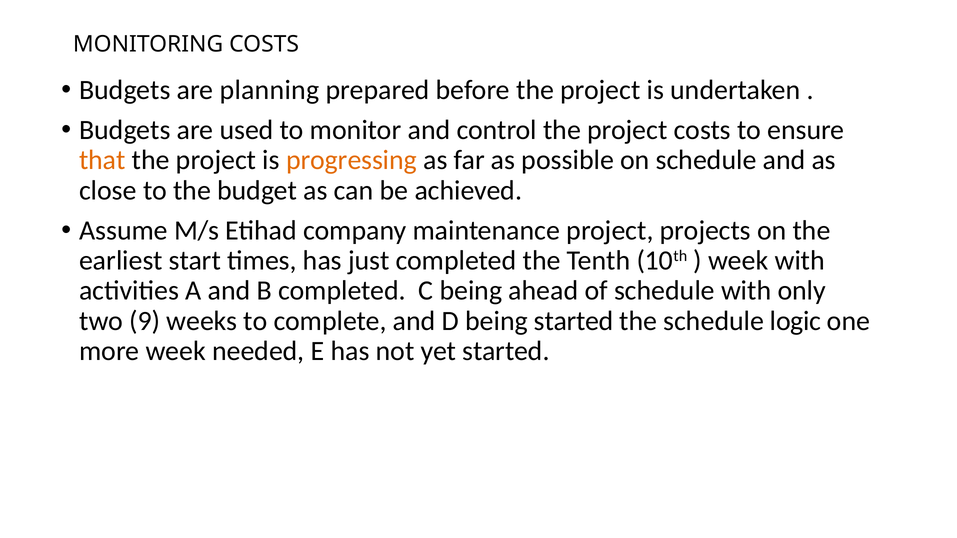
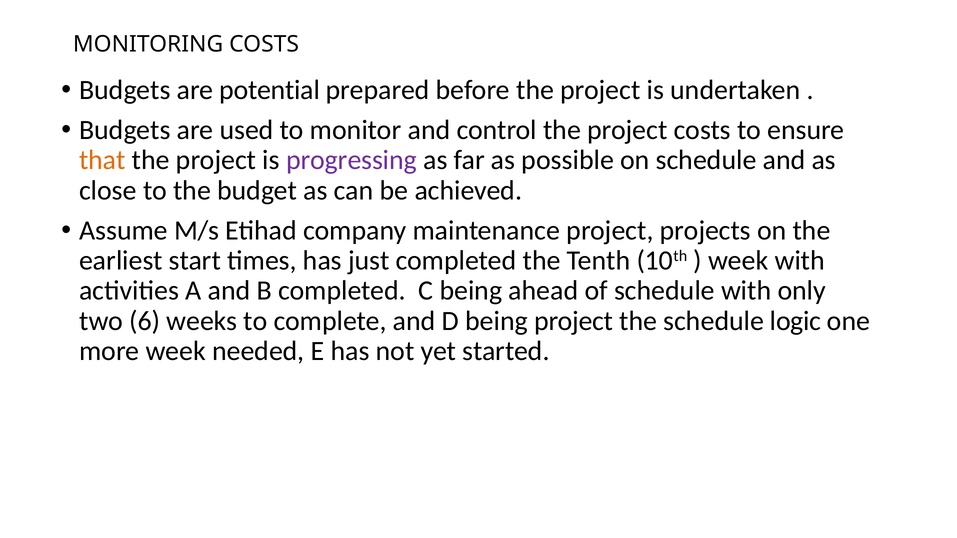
planning: planning -> potential (270, 90)
progressing colour: orange -> purple (352, 160)
9: 9 -> 6 (145, 321)
being started: started -> project (574, 321)
